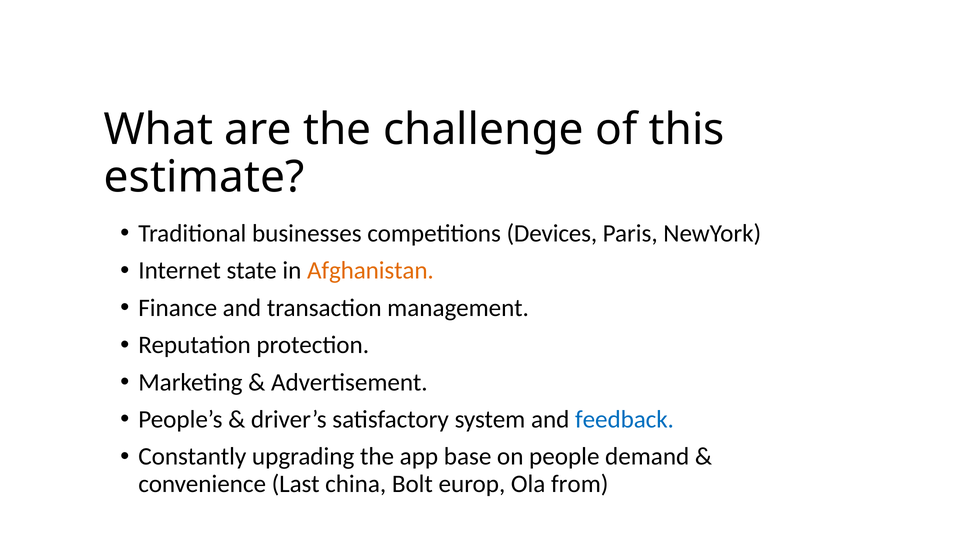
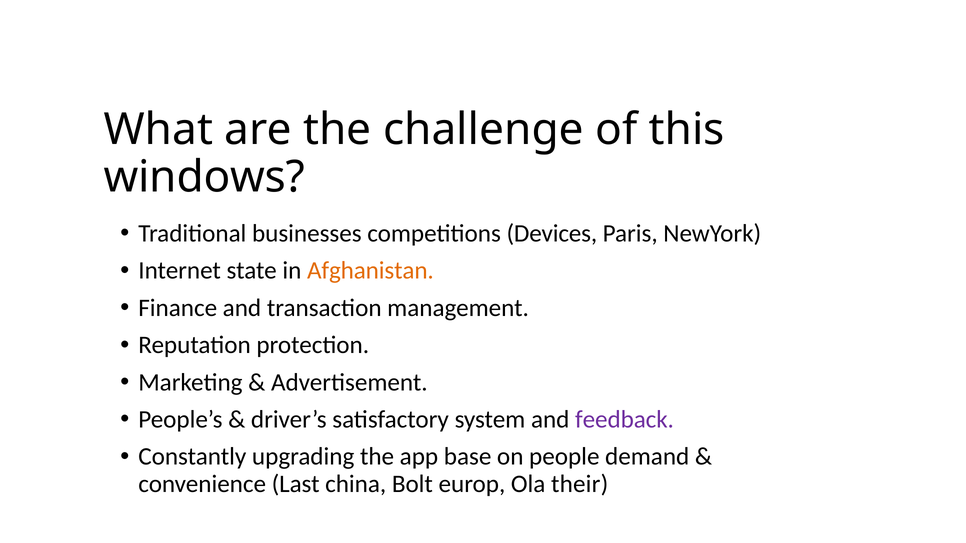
estimate: estimate -> windows (204, 177)
feedback colour: blue -> purple (625, 420)
from: from -> their (580, 484)
